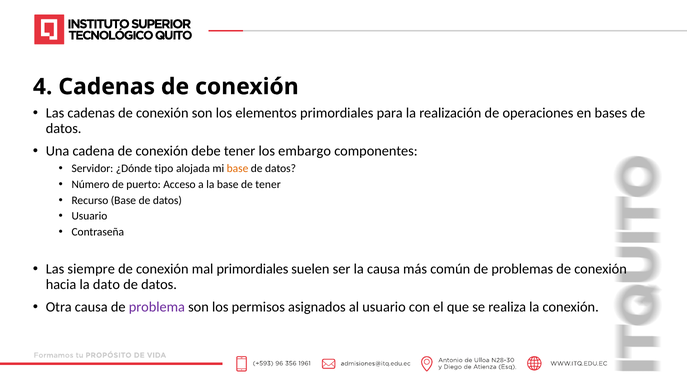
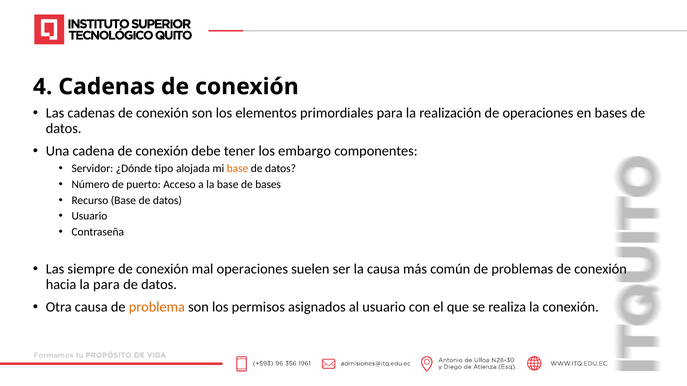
de tener: tener -> bases (268, 185)
mal primordiales: primordiales -> operaciones (252, 269)
la dato: dato -> para (106, 285)
problema colour: purple -> orange (157, 307)
